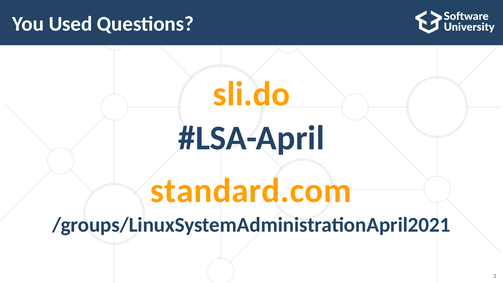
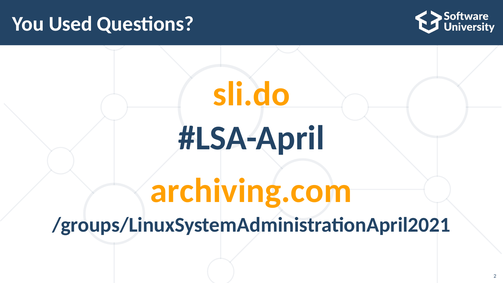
standard.com: standard.com -> archiving.com (251, 191)
